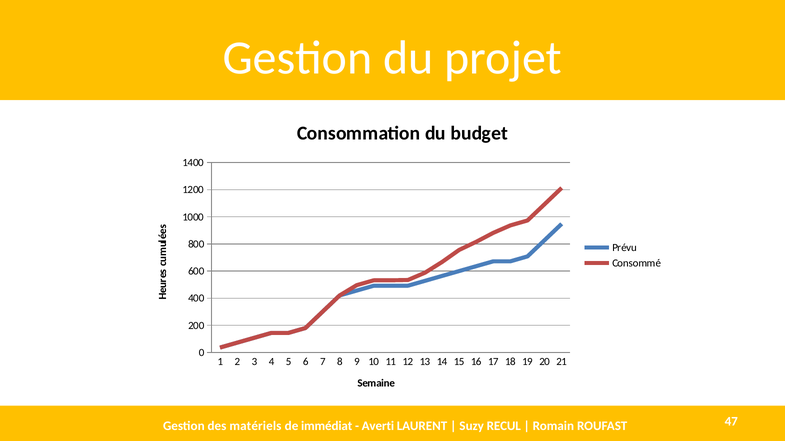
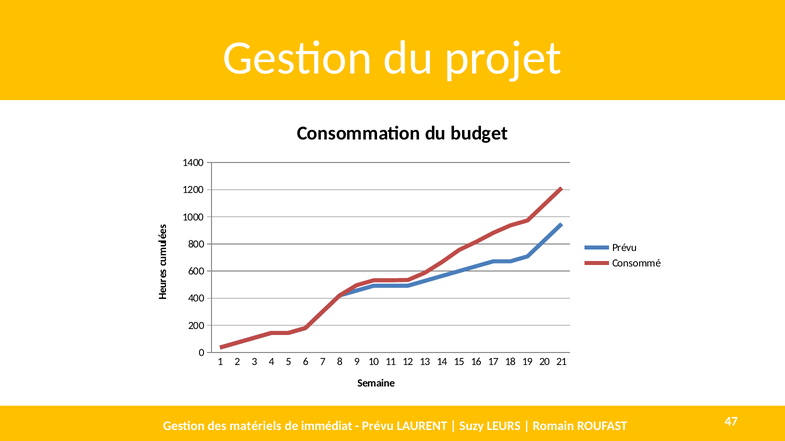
Averti: Averti -> Prévu (378, 426)
RECUL: RECUL -> LEURS (504, 426)
